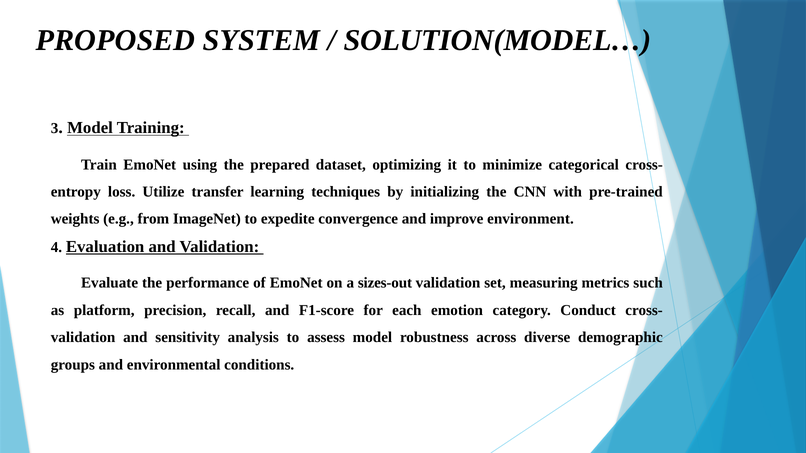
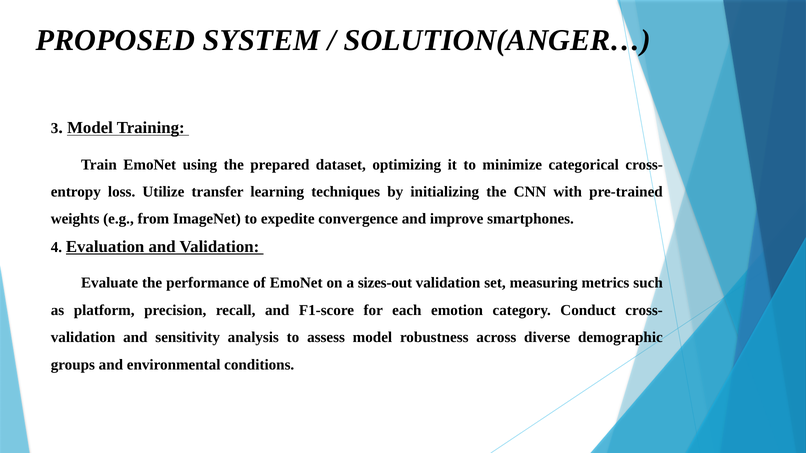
SOLUTION(MODEL…: SOLUTION(MODEL… -> SOLUTION(ANGER… (497, 40)
environment: environment -> smartphones (531, 219)
